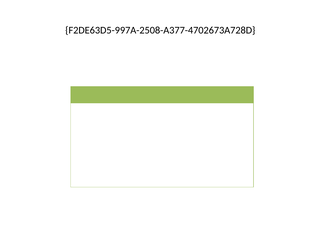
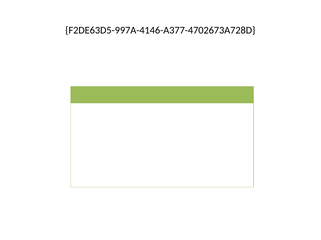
F2DE63D5-997A-2508-A377-4702673A728D: F2DE63D5-997A-2508-A377-4702673A728D -> F2DE63D5-997A-4146-A377-4702673A728D (160, 30)
